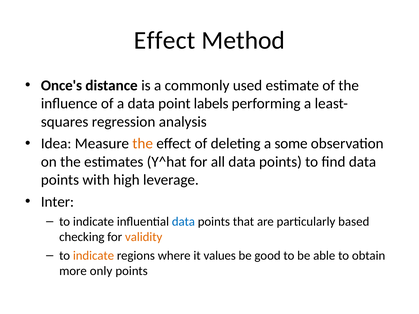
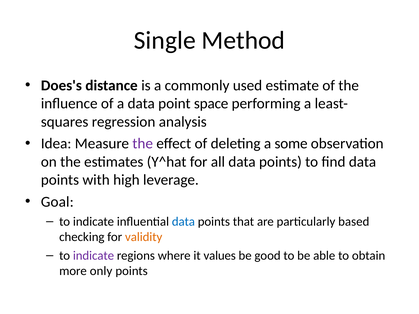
Effect: Effect -> Single (165, 41)
Once's: Once's -> Does's (61, 86)
labels: labels -> space (211, 104)
the colour: orange -> purple (143, 144)
Inter: Inter -> Goal (57, 202)
indicate colour: orange -> purple (93, 256)
